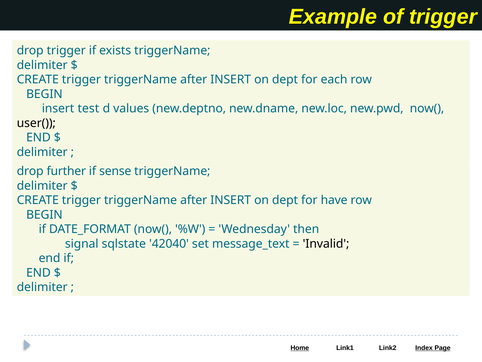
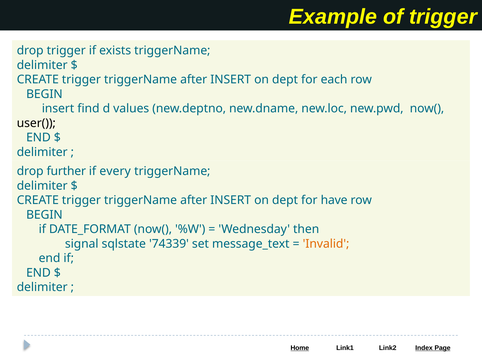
test: test -> find (88, 108)
sense: sense -> every (115, 171)
42040: 42040 -> 74339 (169, 243)
Invalid colour: black -> orange (326, 243)
